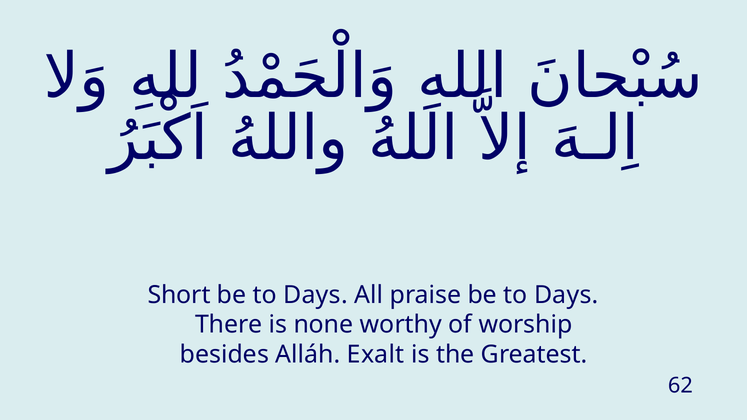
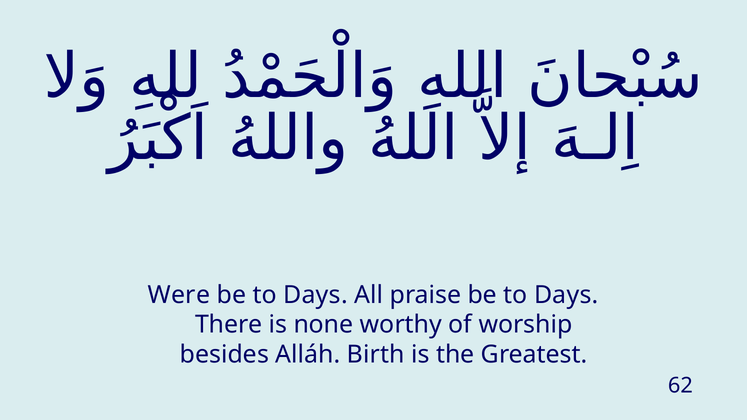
Short: Short -> Were (179, 295)
Exalt: Exalt -> Birth (376, 355)
